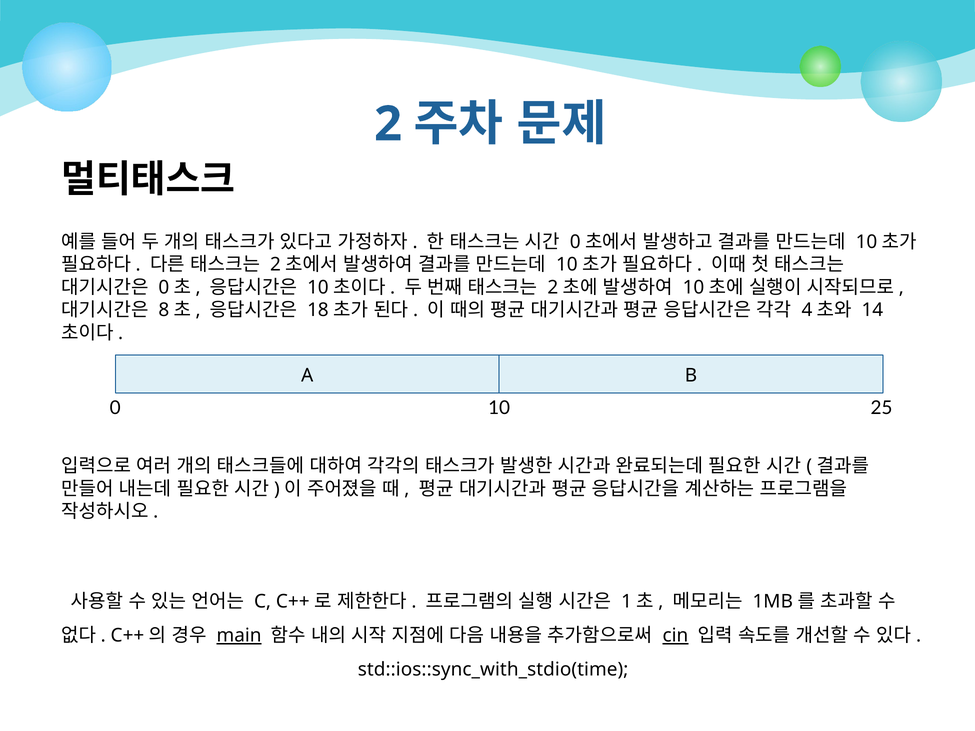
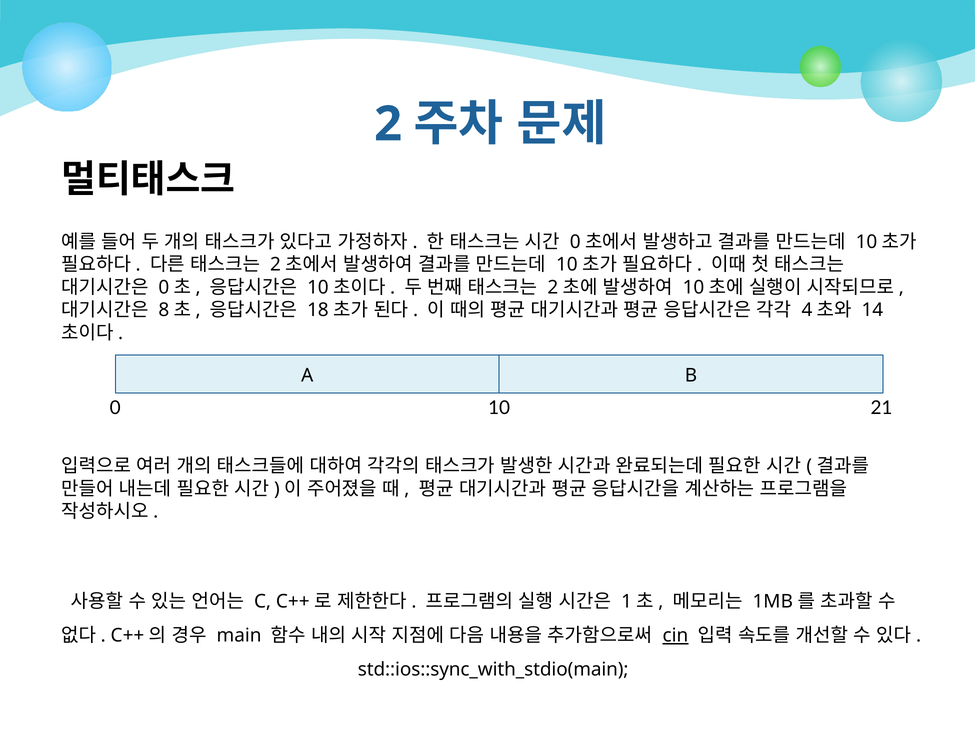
25: 25 -> 21 (881, 408)
main underline: present -> none (239, 636)
std::ios::sync_with_stdio(time: std::ios::sync_with_stdio(time -> std::ios::sync_with_stdio(main (493, 670)
